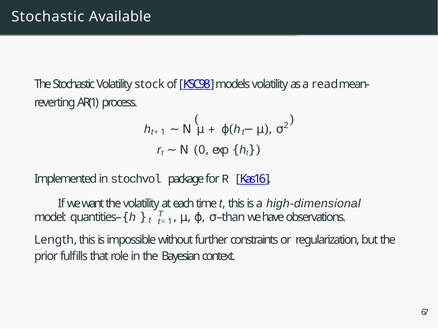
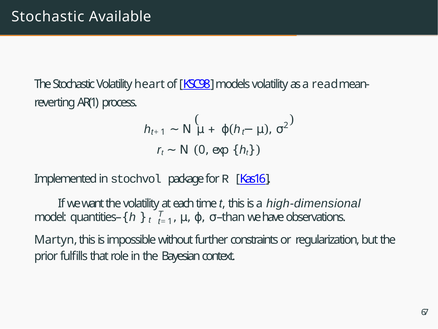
stock: stock -> heart (150, 84)
Length: Length -> Martyn (56, 240)
